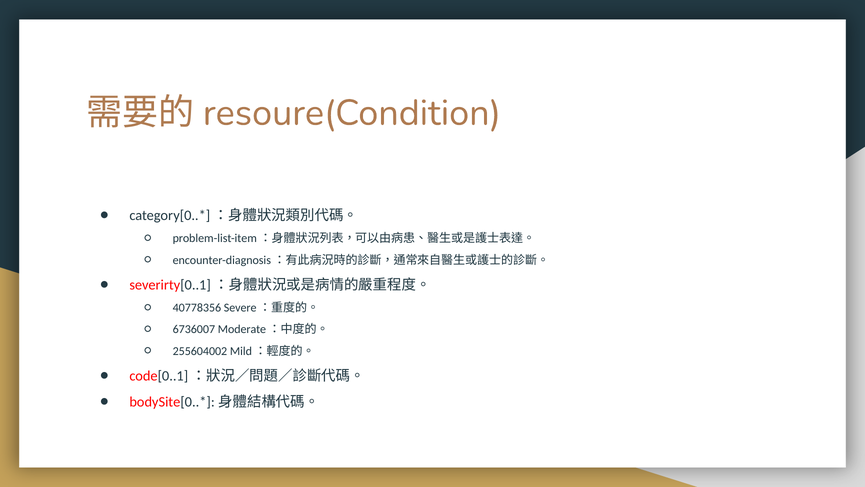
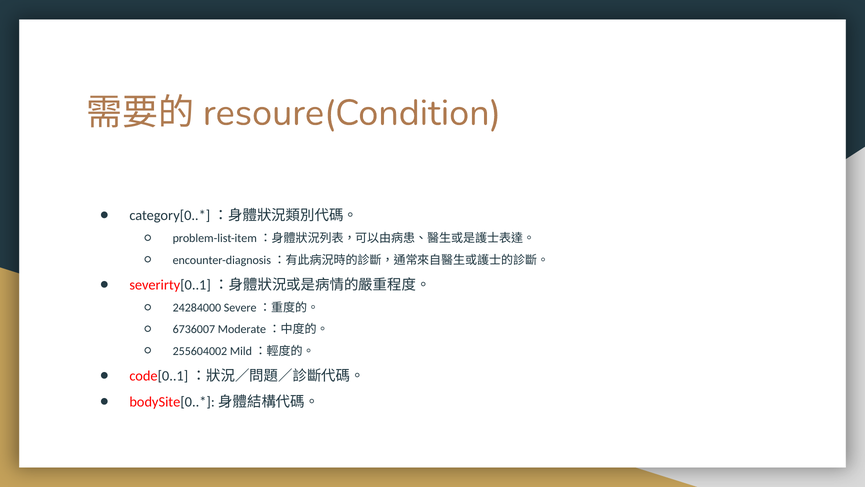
40778356: 40778356 -> 24284000 (197, 307)
